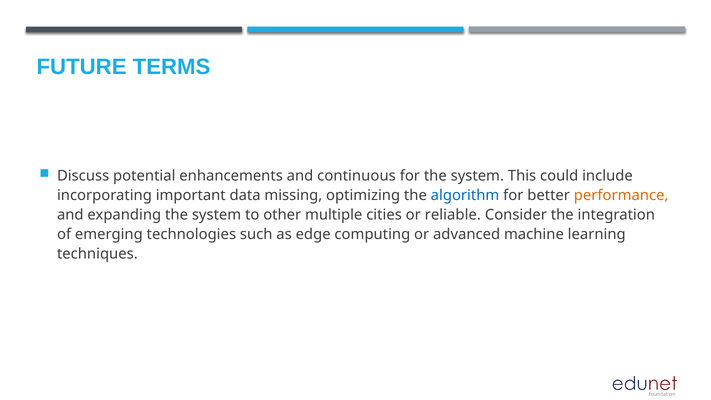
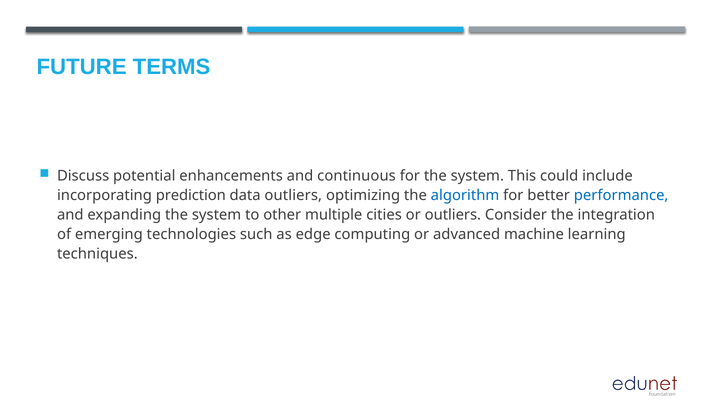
important: important -> prediction (191, 195)
data missing: missing -> outliers (293, 195)
performance colour: orange -> blue (621, 195)
or reliable: reliable -> outliers (453, 215)
